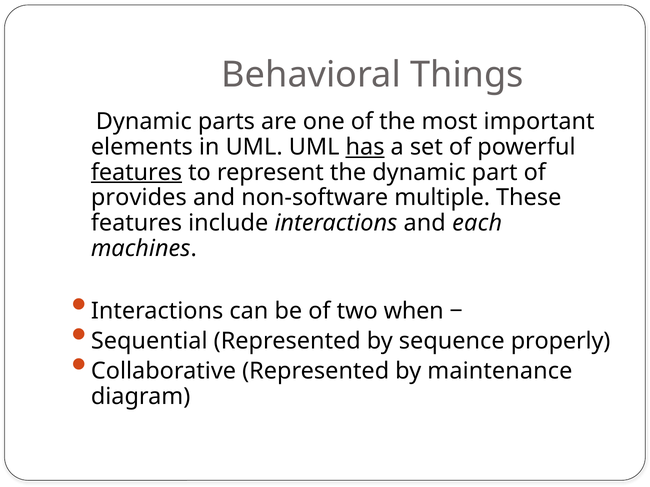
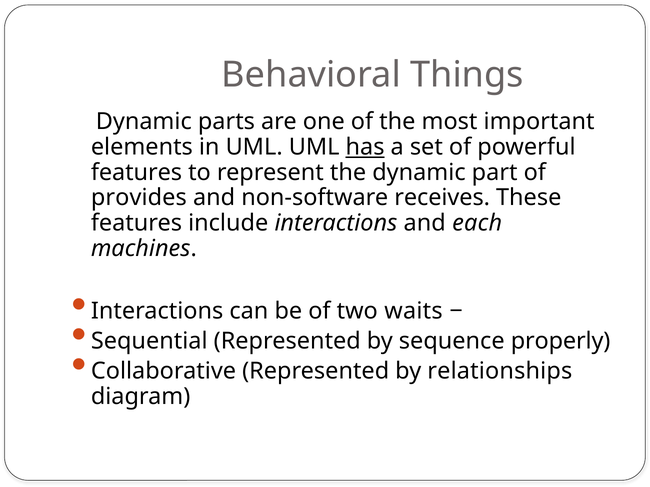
features underline: present -> none (136, 173)
multiple: multiple -> receives (442, 198)
when: when -> waits (414, 311)
maintenance: maintenance -> relationships (500, 372)
